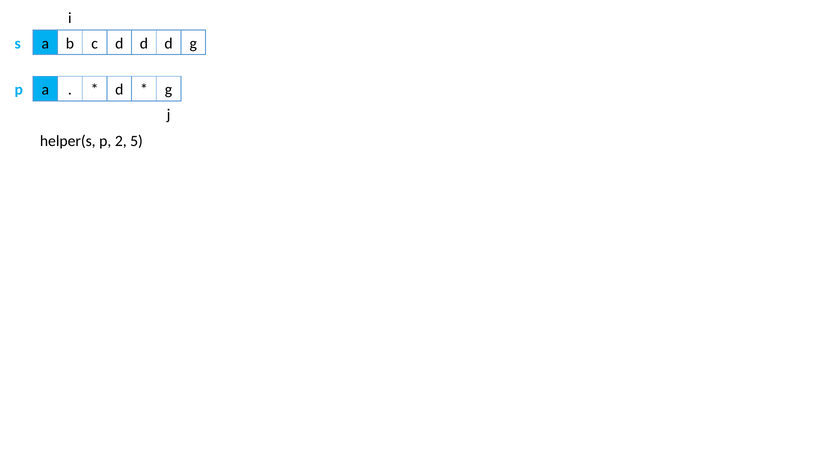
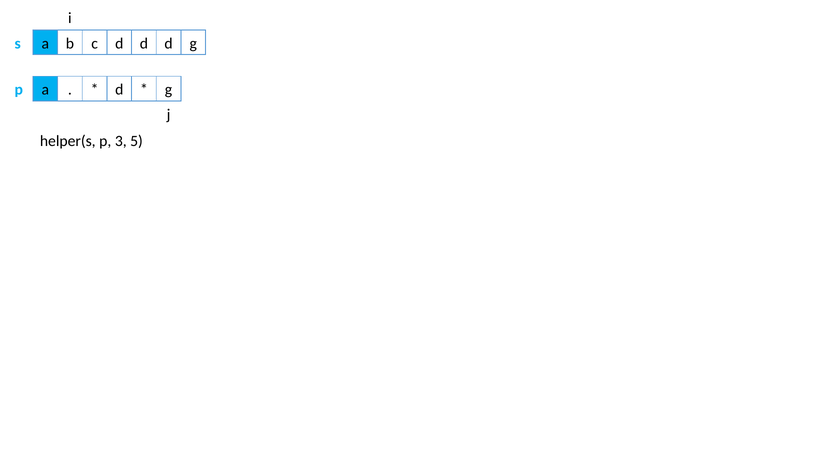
2: 2 -> 3 (121, 141)
